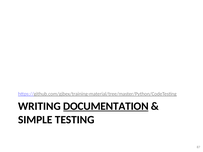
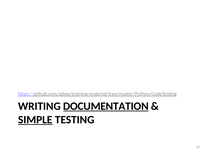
SIMPLE underline: none -> present (35, 120)
